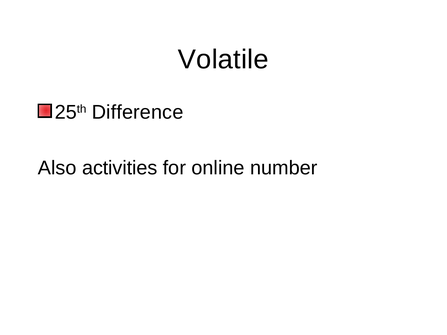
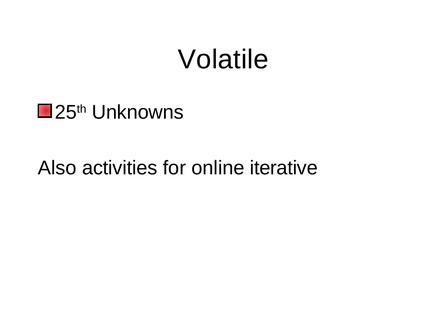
Difference: Difference -> Unknowns (138, 112)
number: number -> iterative (284, 168)
